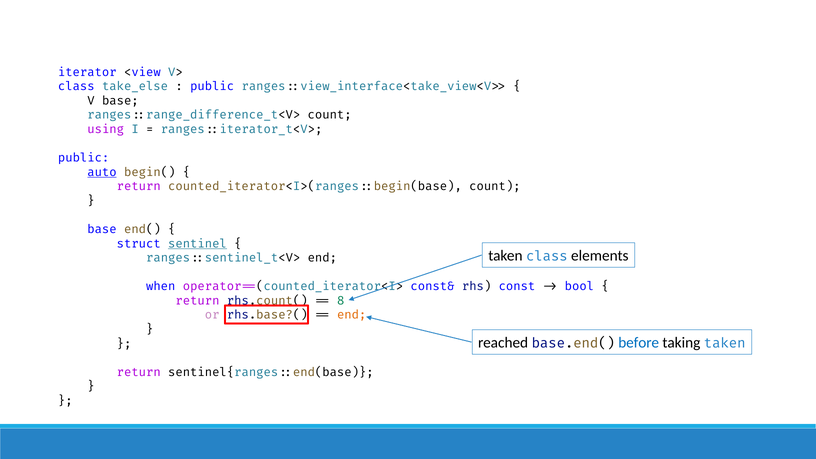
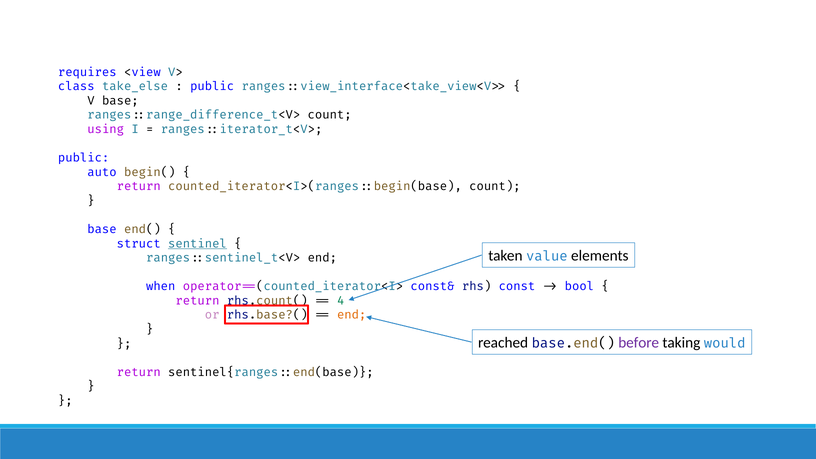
iterator: iterator -> requires (87, 72)
auto underline: present -> none (102, 172)
taken class: class -> value (547, 257)
8: 8 -> 4 (341, 301)
before colour: blue -> purple (639, 343)
taking taken: taken -> would (725, 344)
